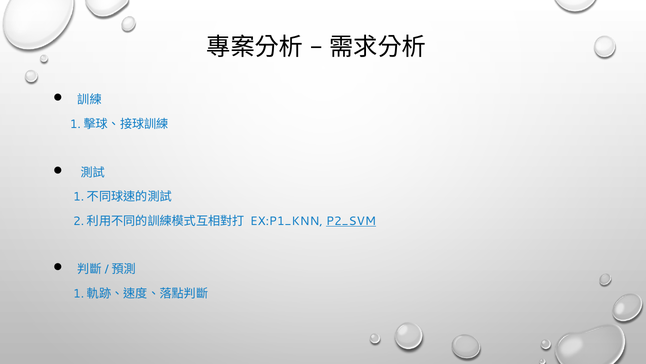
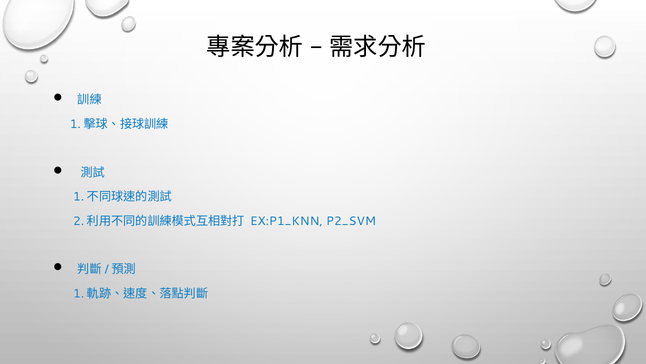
P2_SVM underline: present -> none (351, 221)
